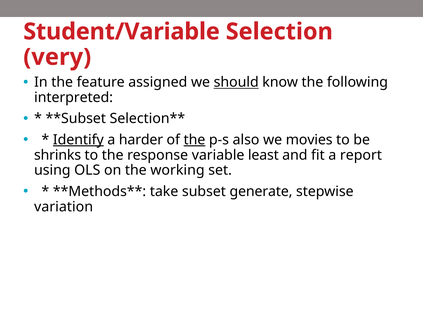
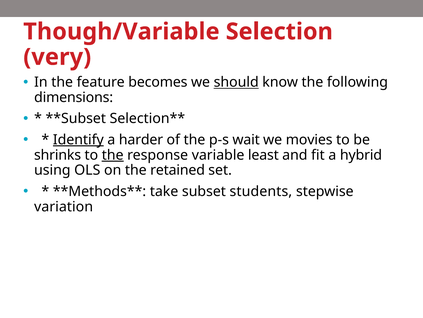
Student/Variable: Student/Variable -> Though/Variable (121, 32)
assigned: assigned -> becomes (158, 82)
interpreted: interpreted -> dimensions (74, 97)
the underline: present -> none (194, 139)
also: also -> wait (246, 139)
the underline: none -> present (113, 155)
report: report -> hybrid (361, 155)
working: working -> retained (178, 170)
generate: generate -> students (261, 191)
